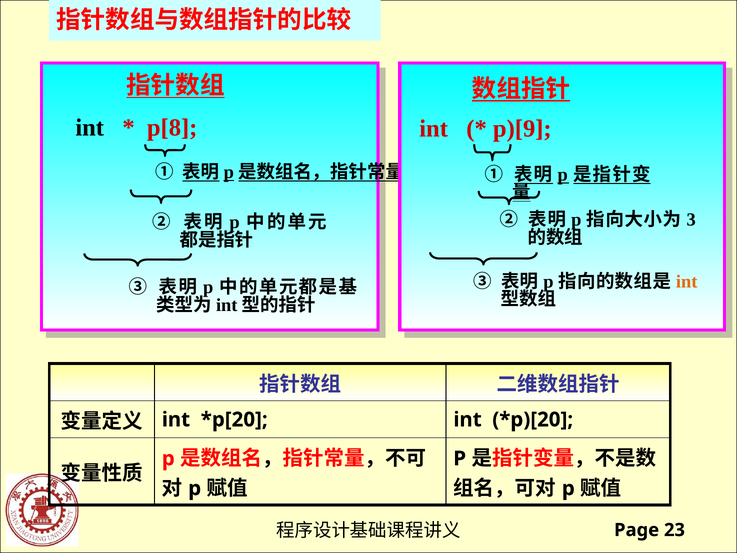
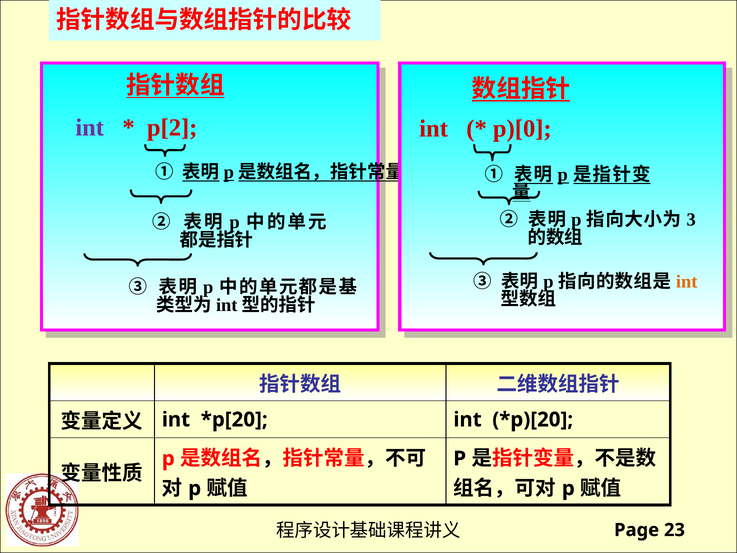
int colour: black -> purple (90, 127)
p[8: p[8 -> p[2 (172, 127)
p)[9: p)[9 -> p)[0 (522, 128)
